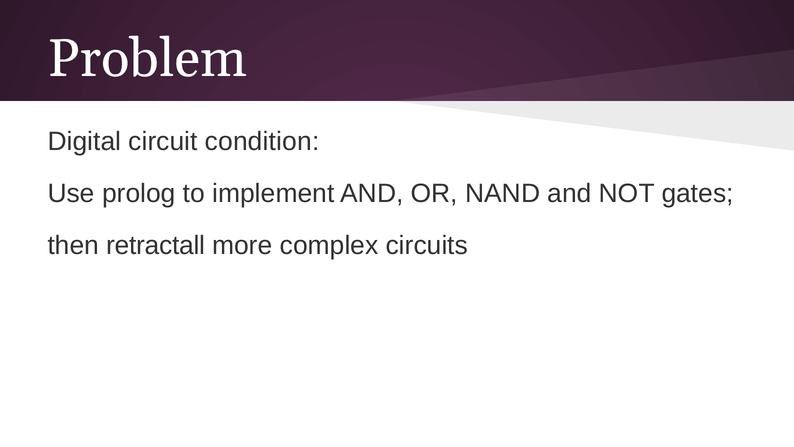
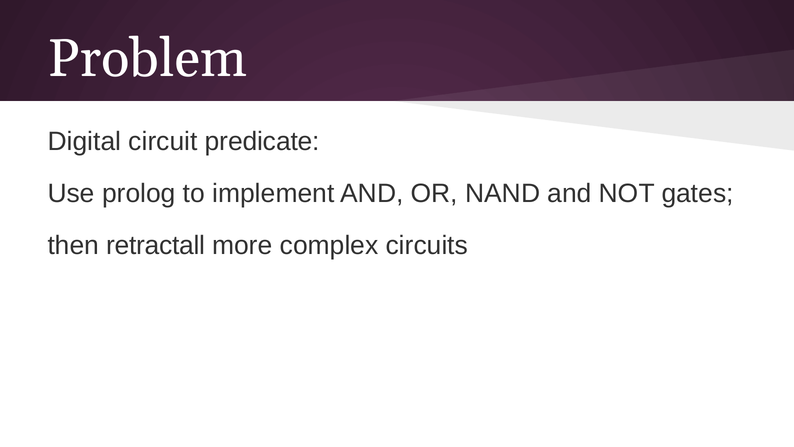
condition: condition -> predicate (262, 141)
